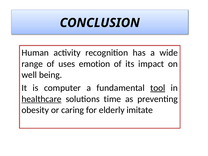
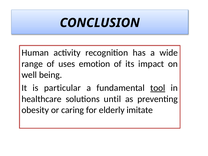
computer: computer -> particular (62, 88)
healthcare underline: present -> none (42, 99)
time: time -> until (112, 99)
